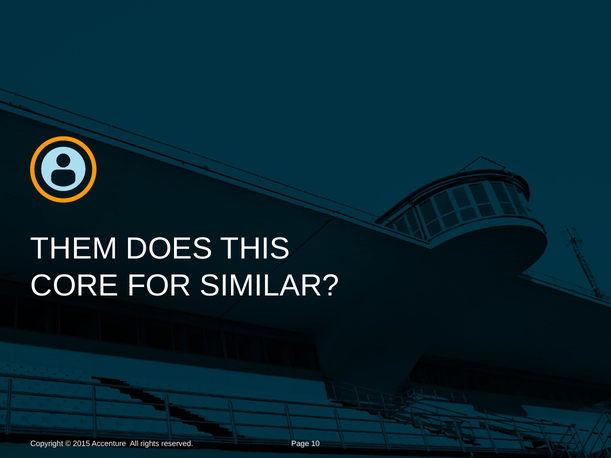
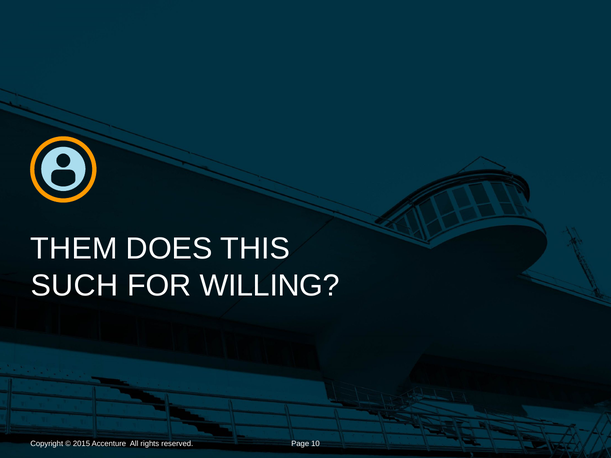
CORE: CORE -> SUCH (74, 286)
SIMILAR: SIMILAR -> WILLING (270, 286)
